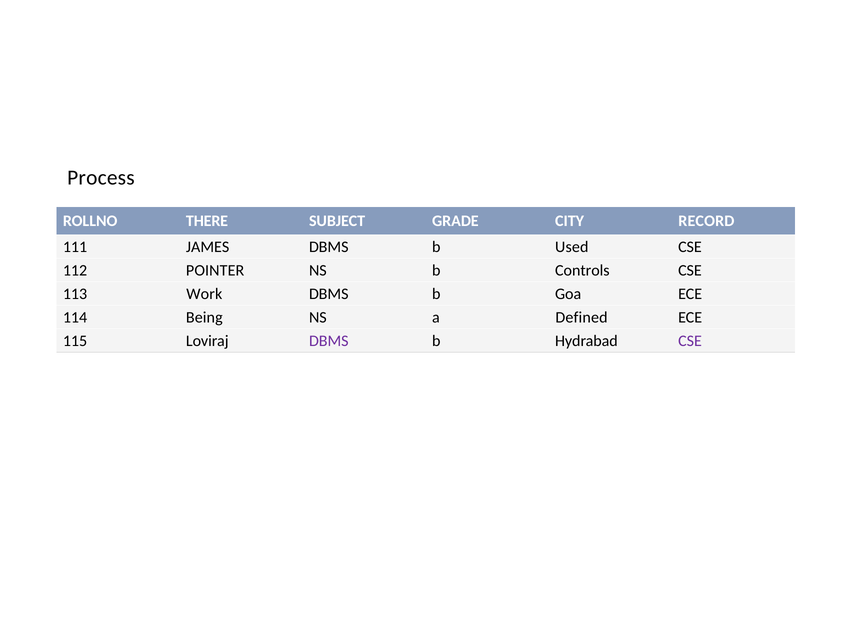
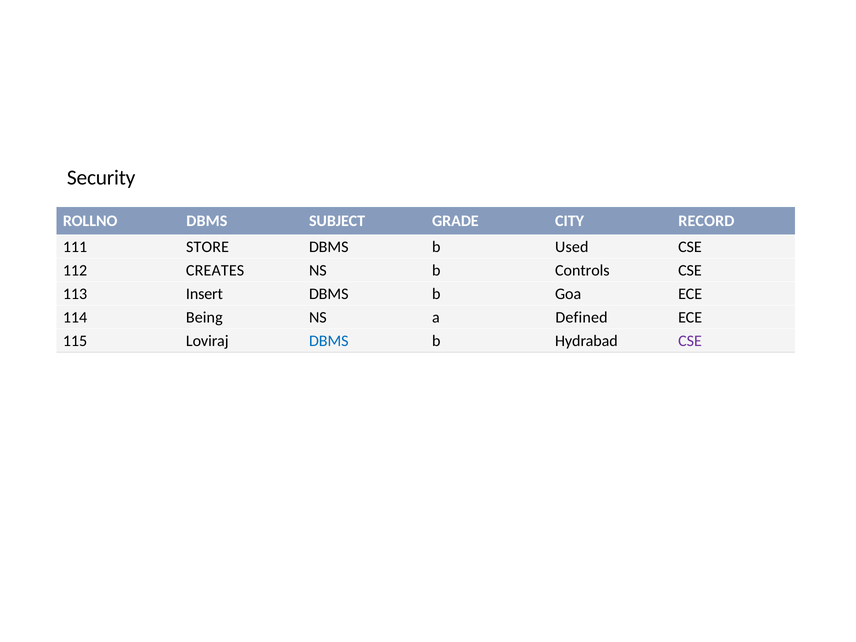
Process: Process -> Security (101, 178)
ROLLNO THERE: THERE -> DBMS (207, 221)
JAMES: JAMES -> STORE (208, 247)
POINTER: POINTER -> CREATES (215, 270)
Work: Work -> Insert (204, 294)
DBMS colour: purple -> blue (329, 341)
